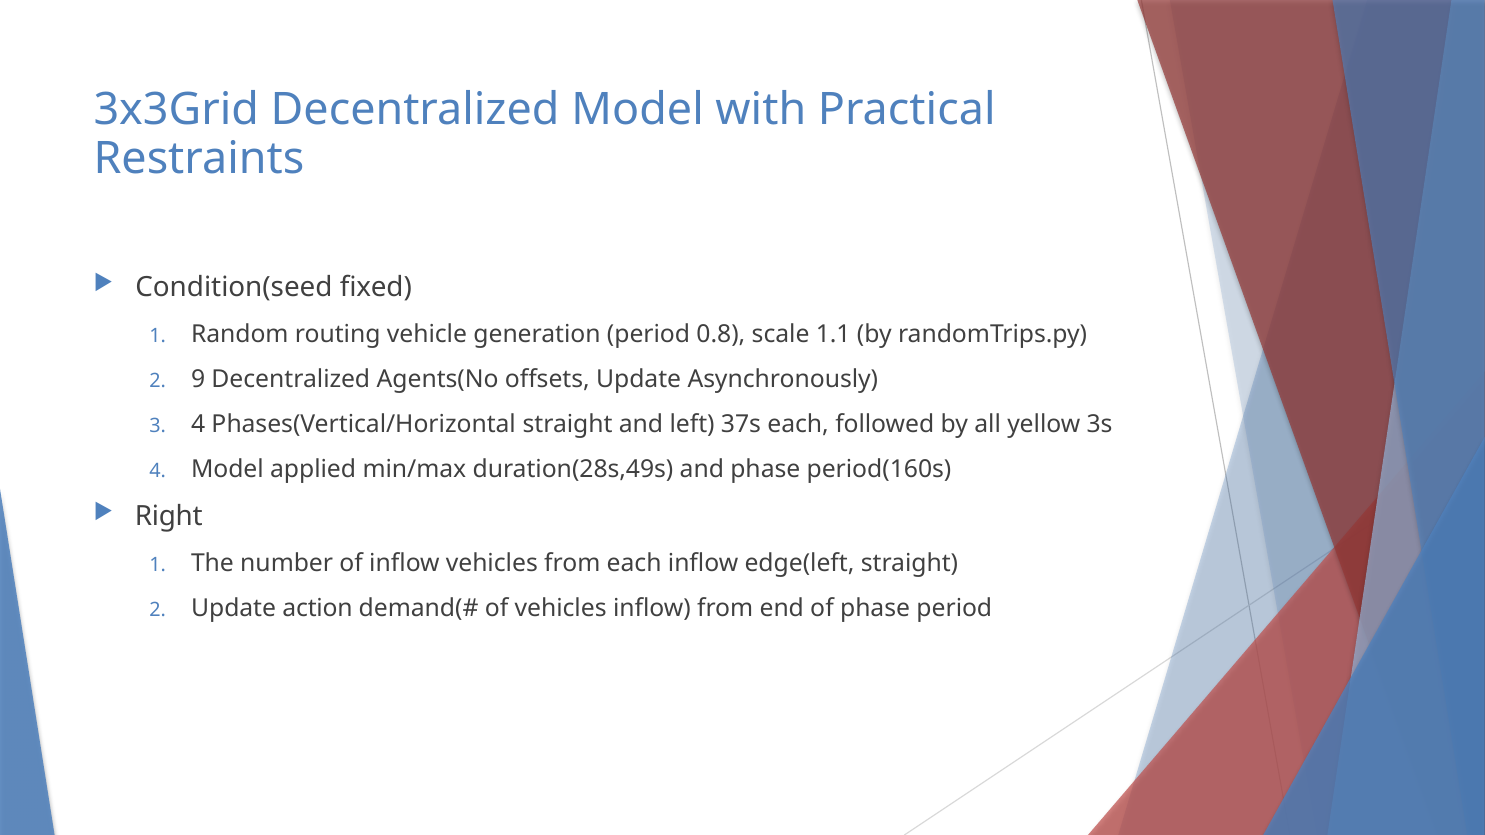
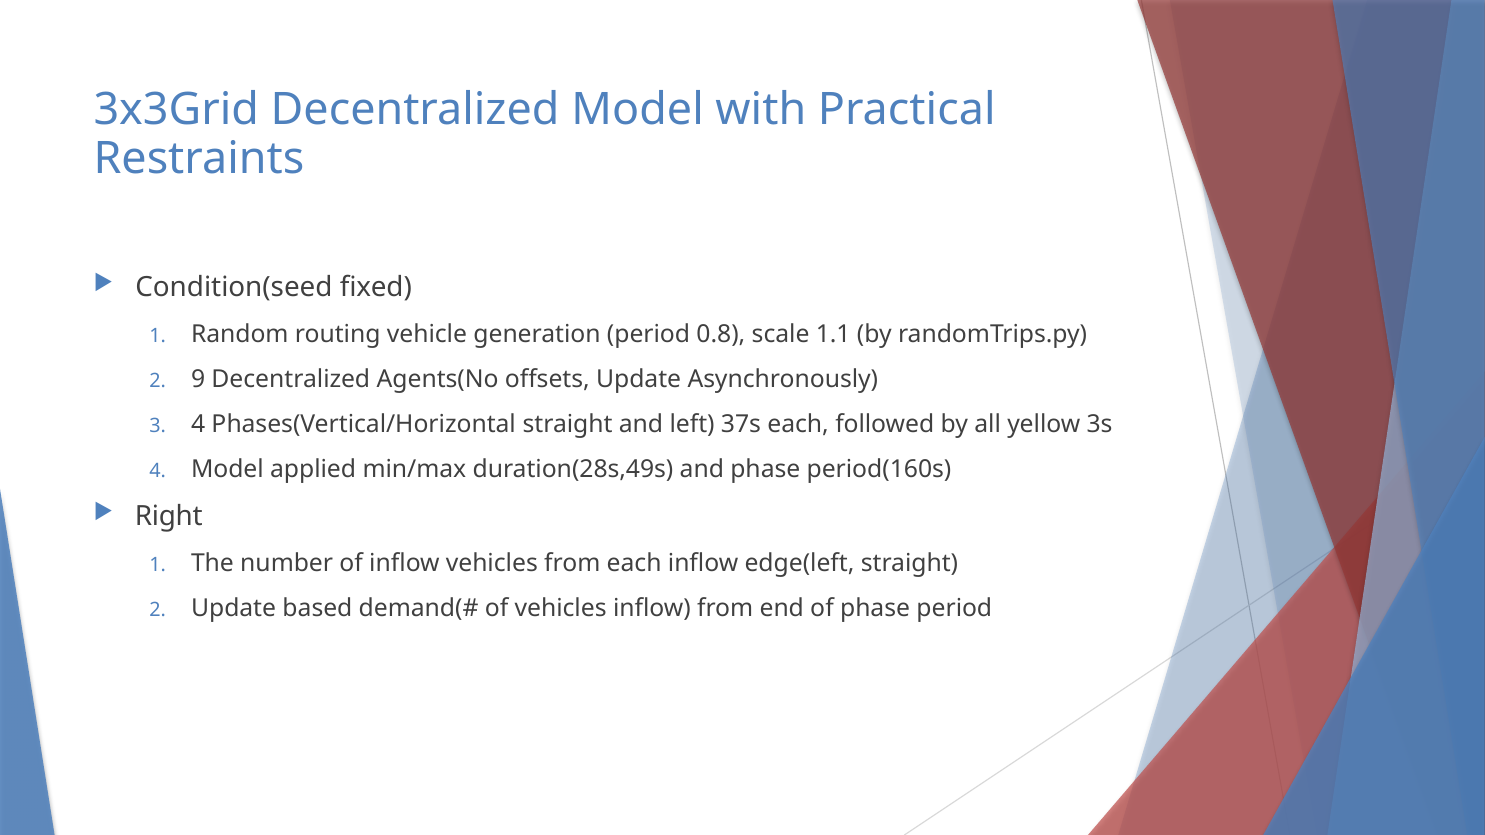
action: action -> based (317, 609)
